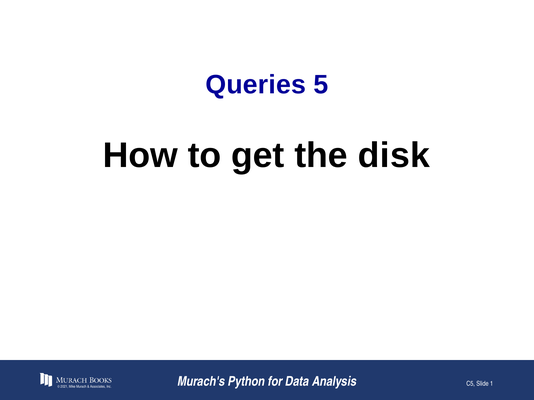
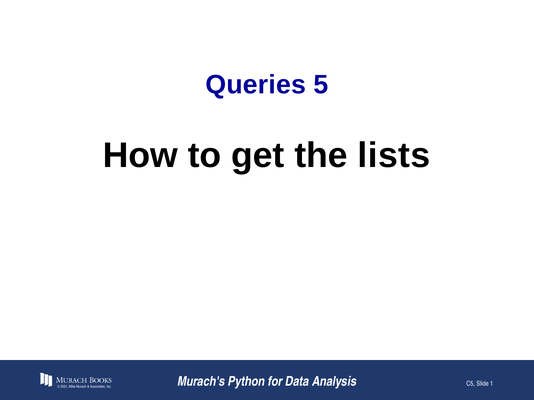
disk: disk -> lists (394, 156)
